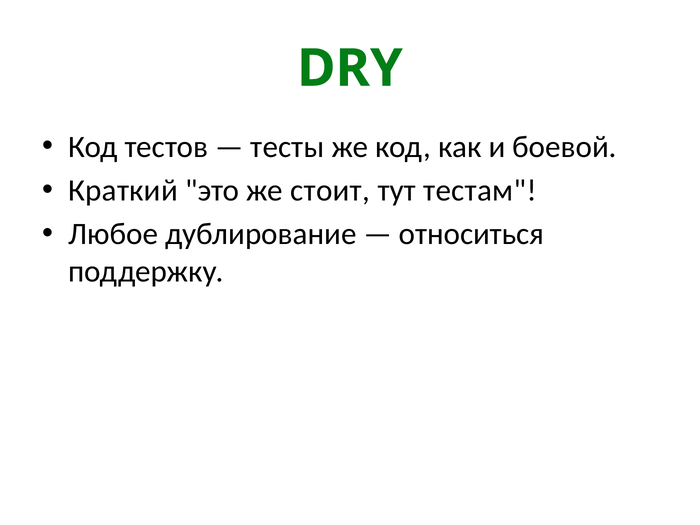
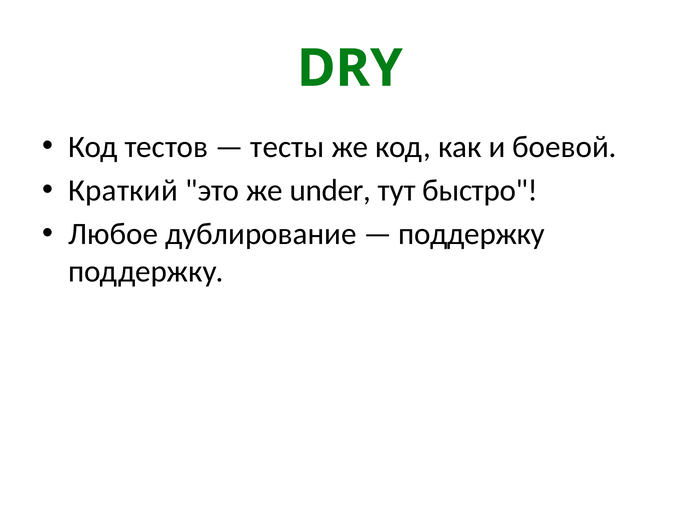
стоит: стоит -> under (330, 190)
тестам: тестам -> быстро (480, 190)
относиться: относиться -> поддержку (472, 234)
